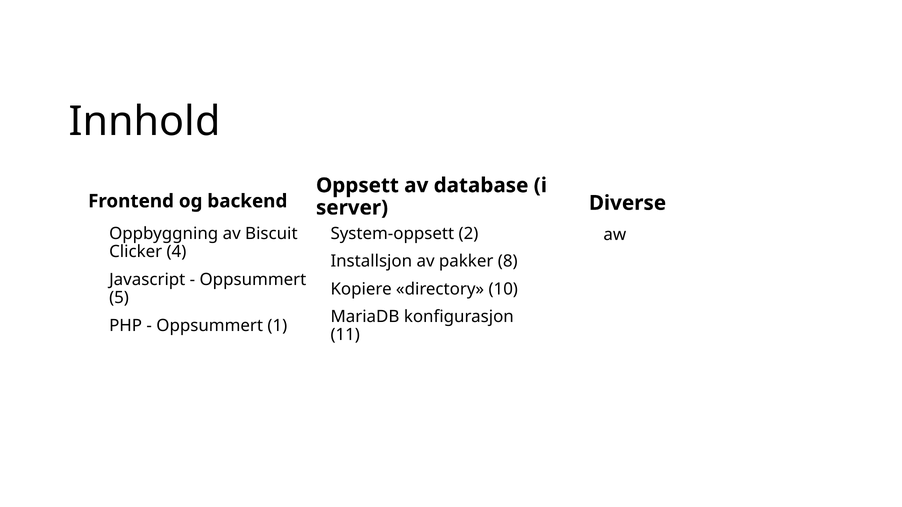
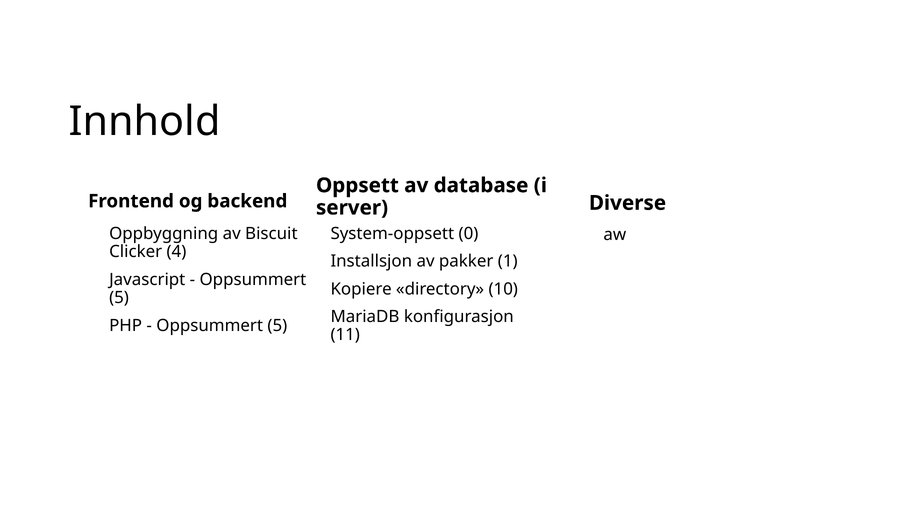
2: 2 -> 0 (468, 234)
8: 8 -> 1 (508, 261)
1: 1 -> 5 (277, 326)
